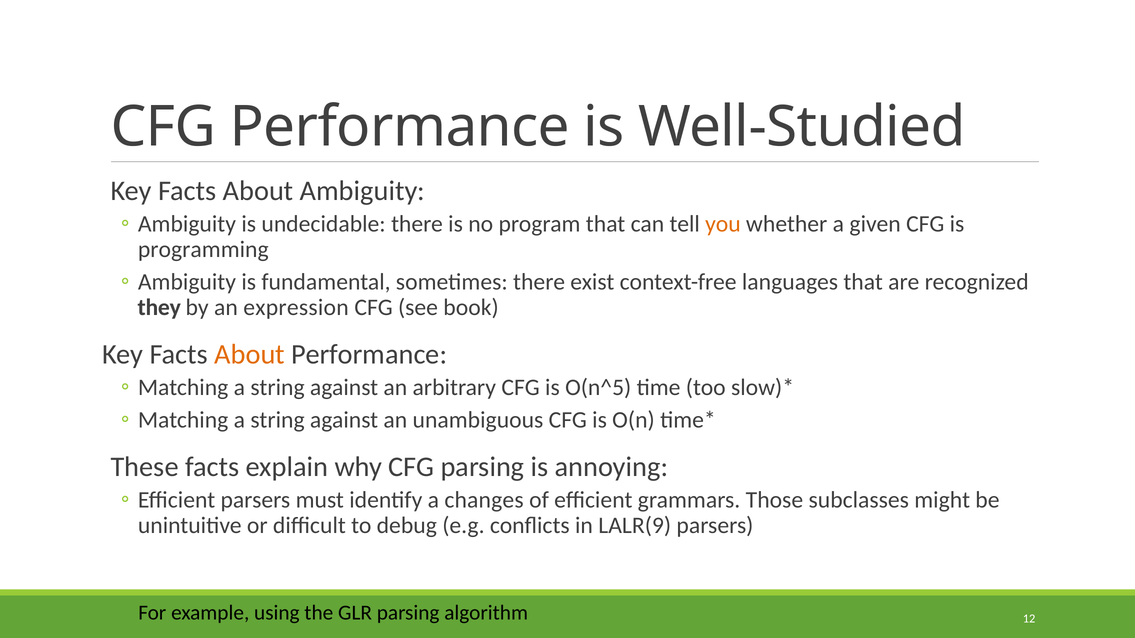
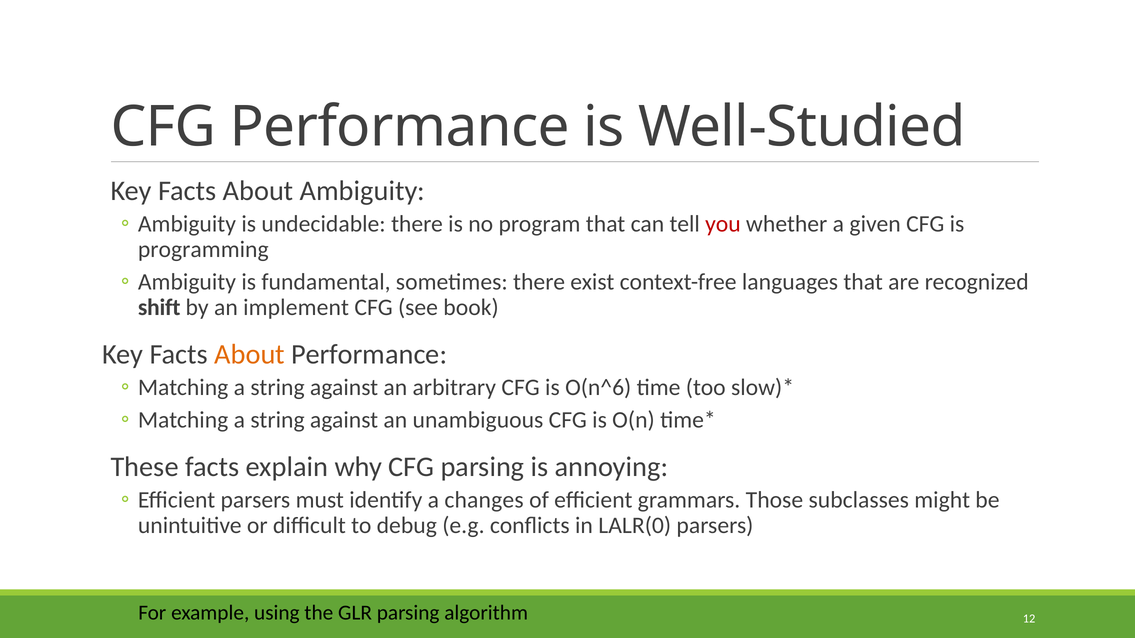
you colour: orange -> red (723, 224)
they: they -> shift (159, 308)
expression: expression -> implement (296, 308)
O(n^5: O(n^5 -> O(n^6 (598, 388)
LALR(9: LALR(9 -> LALR(0 (635, 526)
